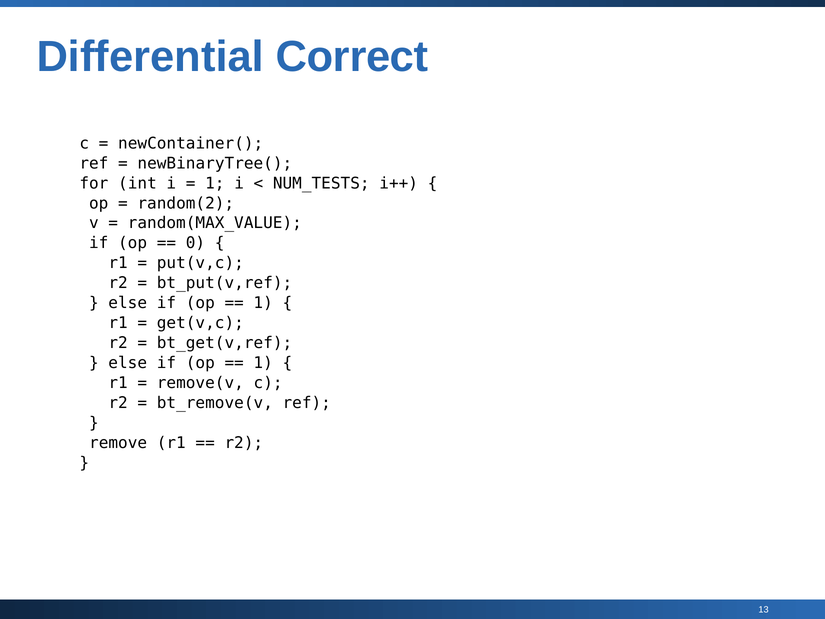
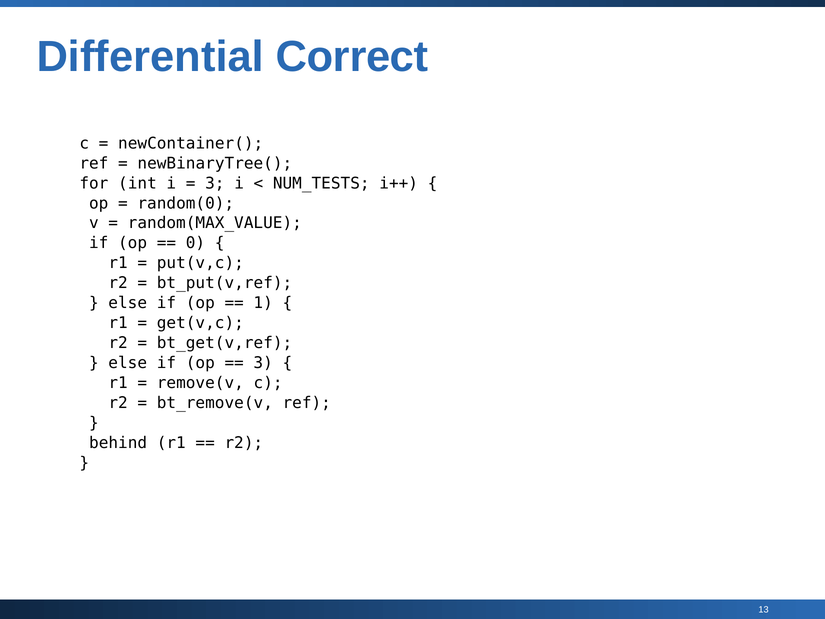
1: 1 -> 3 (215, 183)
random(2: random(2 -> random(0 (186, 203)
1: 1 -> 3 (263, 363)
remove: remove -> behind (118, 443)
